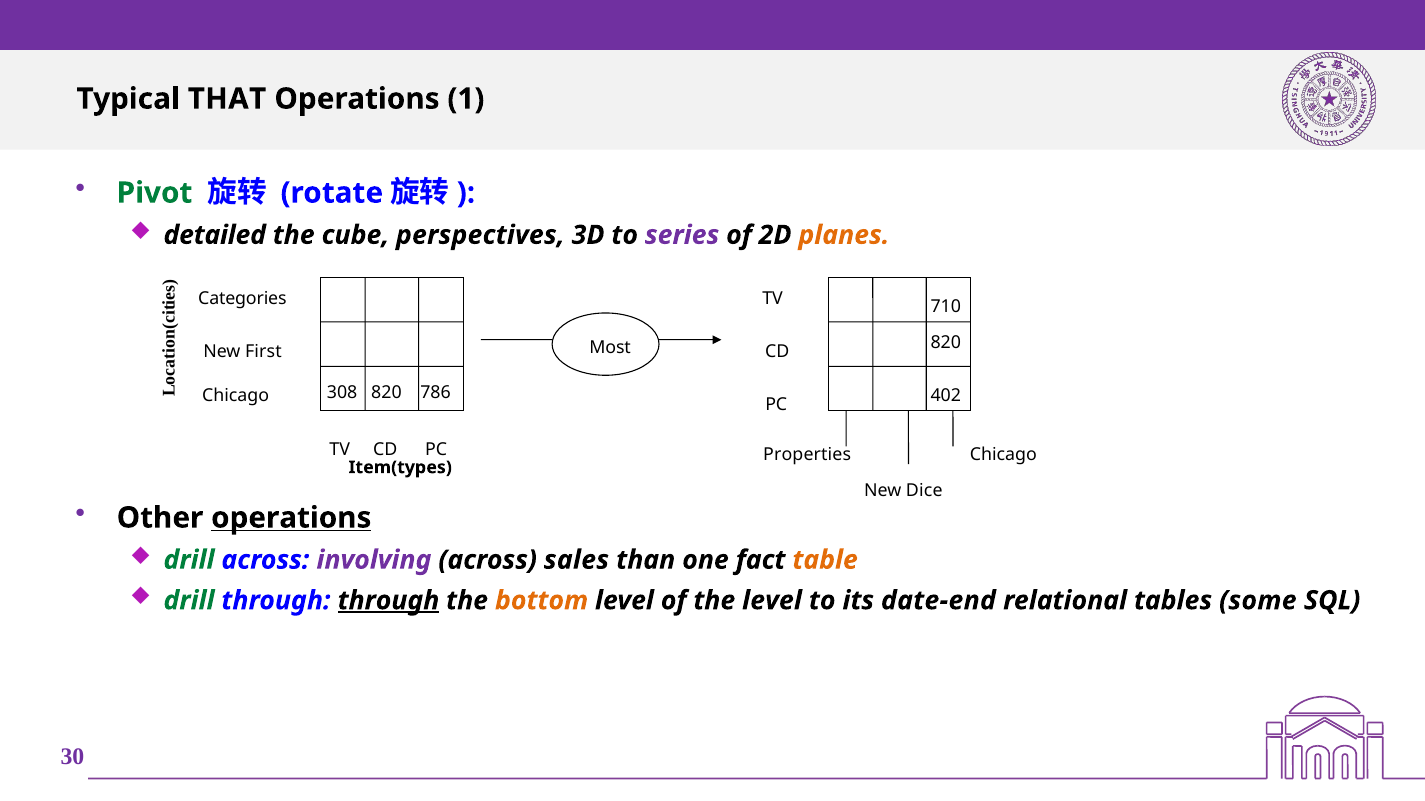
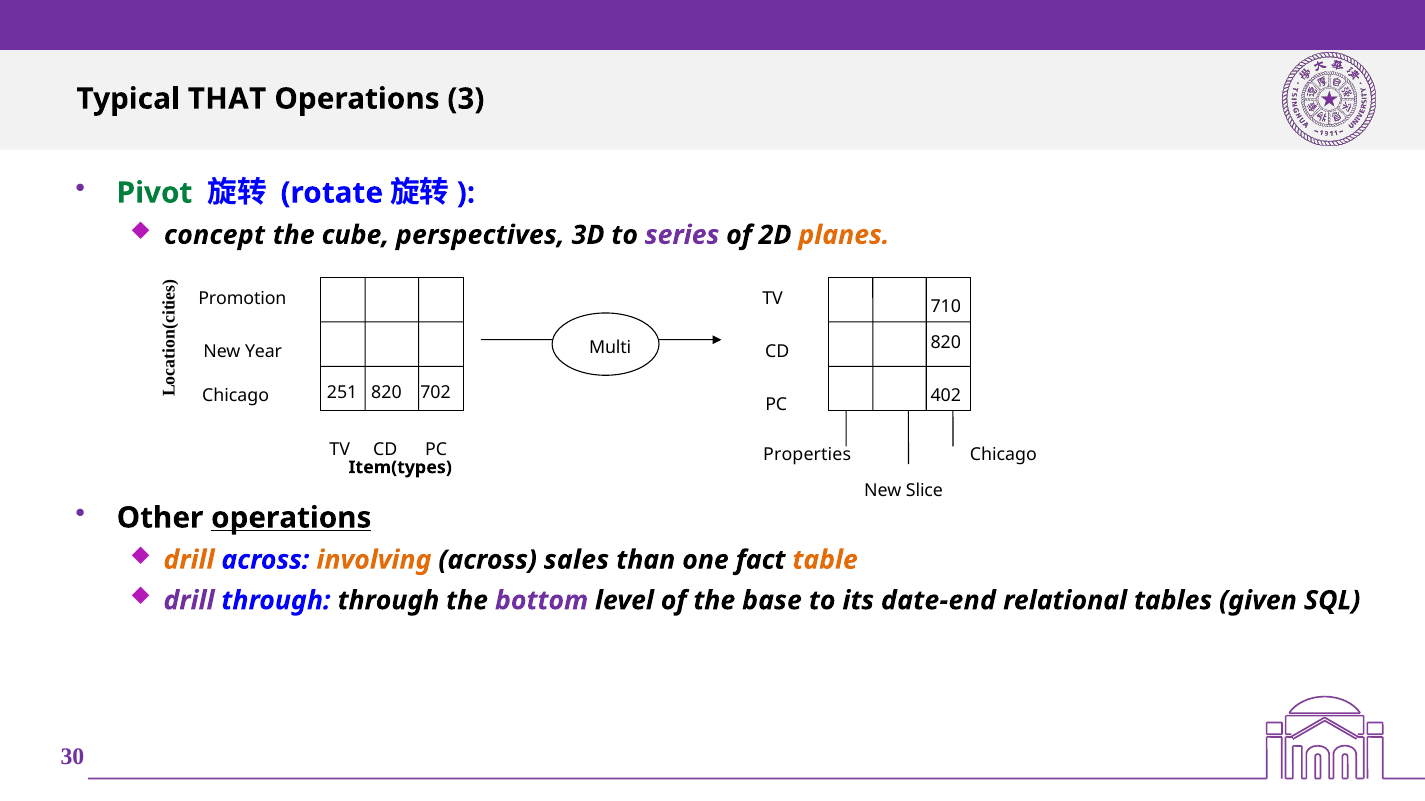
1: 1 -> 3 (466, 99)
detailed: detailed -> concept (214, 235)
Categories: Categories -> Promotion (242, 298)
Most: Most -> Multi (610, 348)
First: First -> Year (264, 352)
308: 308 -> 251 (342, 393)
786: 786 -> 702 (436, 393)
Dice: Dice -> Slice (924, 491)
drill colour: green -> orange (189, 560)
involving colour: purple -> orange (374, 560)
drill colour: green -> purple (189, 601)
through underline: present -> none (388, 601)
bottom colour: orange -> purple (542, 601)
the level: level -> base (772, 601)
some: some -> given (1258, 601)
